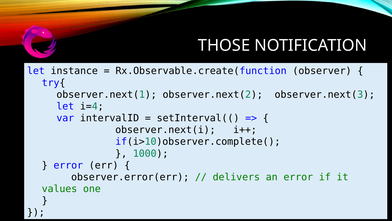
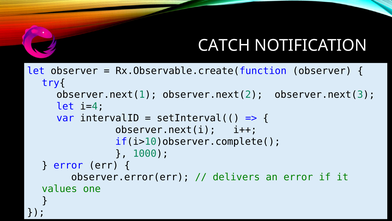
THOSE: THOSE -> CATCH (224, 45)
let instance: instance -> observer (74, 71)
